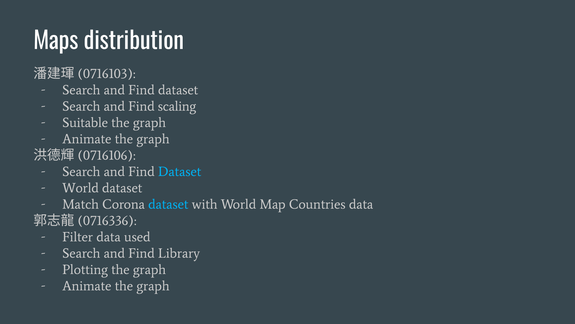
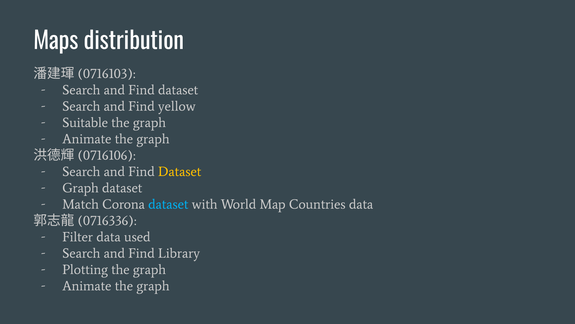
scaling: scaling -> yellow (177, 106)
Dataset colour: light blue -> yellow (180, 171)
World: World -> Graph (81, 188)
